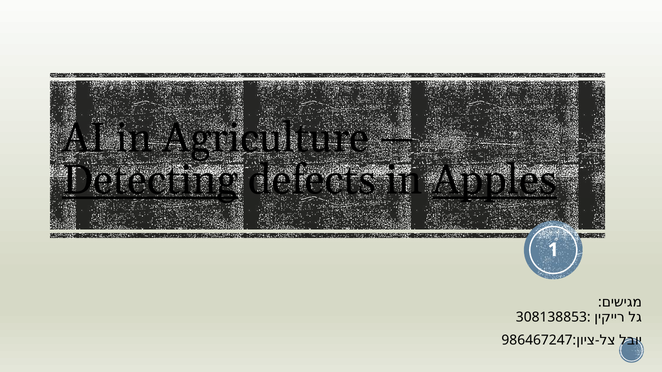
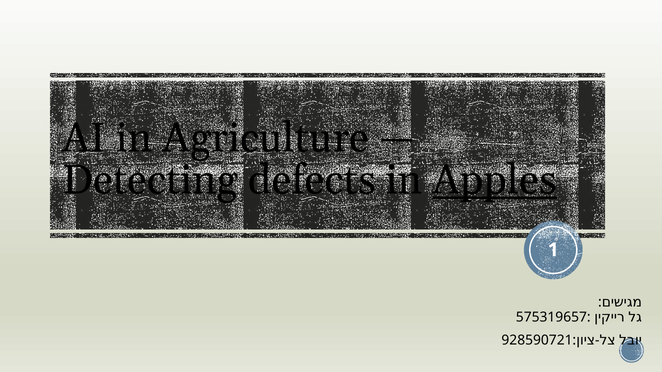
Detecting underline: present -> none (150, 180)
308138853: 308138853 -> 575319657 (551, 317)
986467247: 986467247 -> 928590721 (537, 341)
